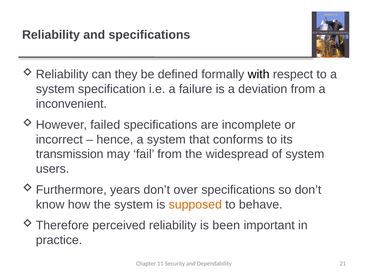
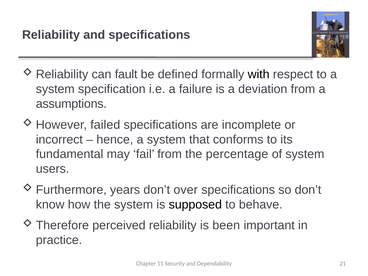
they: they -> fault (126, 74)
inconvenient: inconvenient -> assumptions (71, 104)
transmission: transmission -> fundamental (70, 154)
widespread: widespread -> percentage (237, 154)
supposed colour: orange -> black (195, 204)
